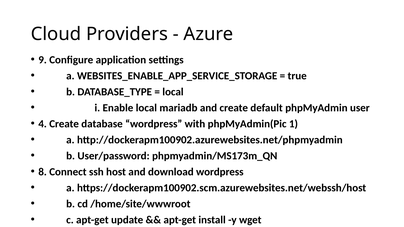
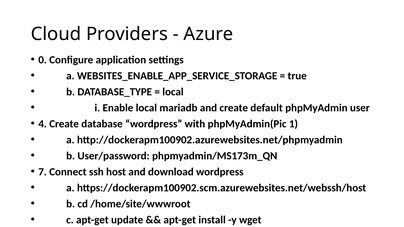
9: 9 -> 0 (43, 60)
8: 8 -> 7 (43, 172)
